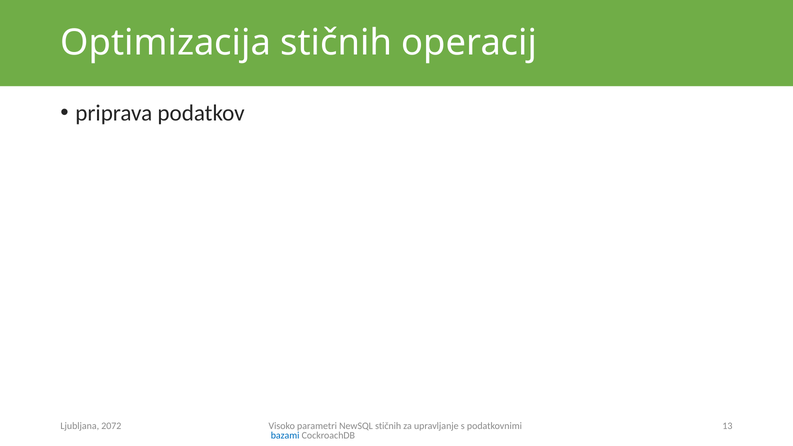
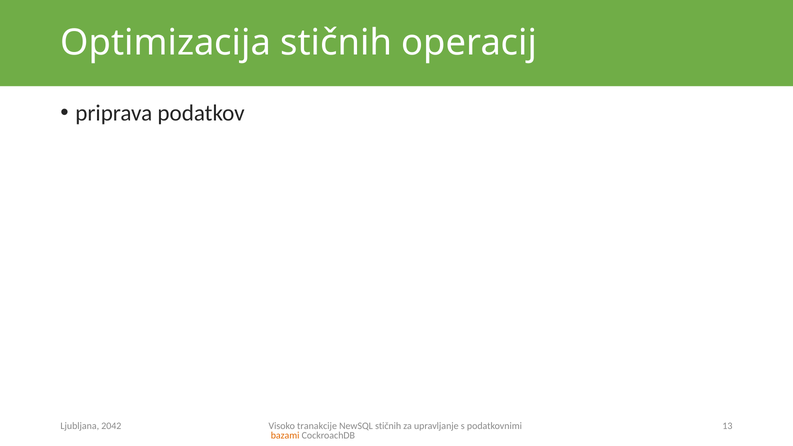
parametri: parametri -> tranakcije (317, 426)
2072: 2072 -> 2042 (111, 426)
bazami colour: blue -> orange (285, 436)
